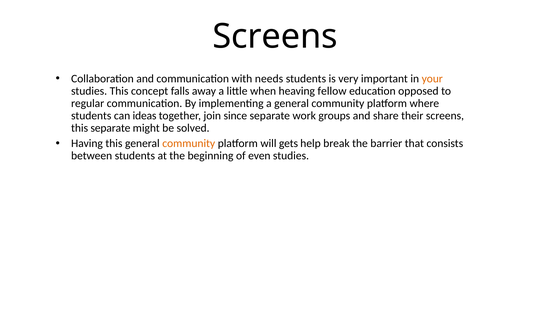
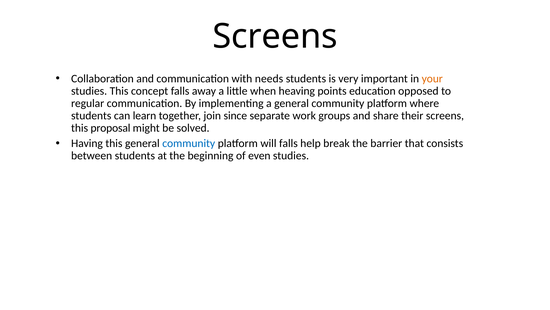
fellow: fellow -> points (332, 91)
ideas: ideas -> learn (145, 116)
this separate: separate -> proposal (110, 128)
community colour: orange -> blue (189, 143)
will gets: gets -> falls (288, 143)
